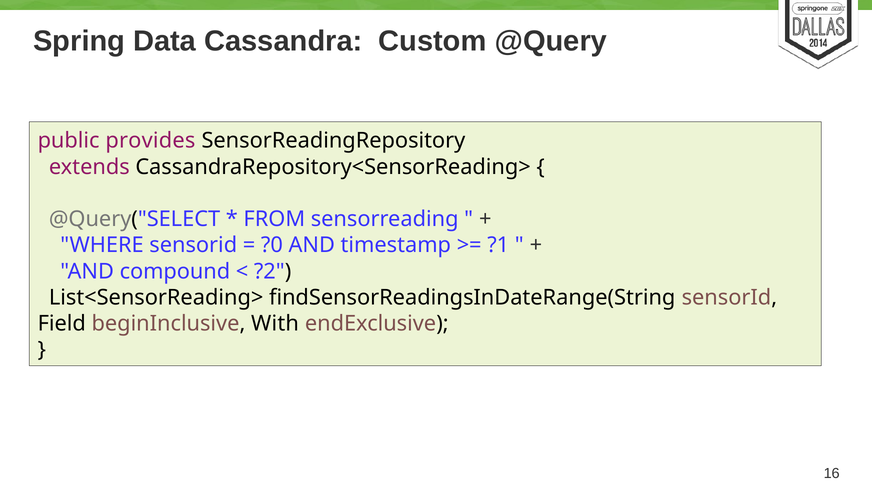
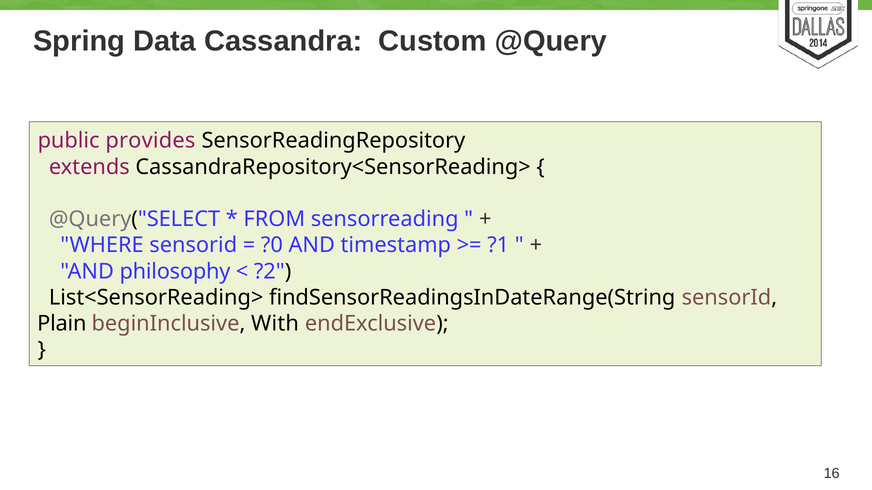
compound: compound -> philosophy (175, 272)
Field: Field -> Plain (62, 324)
